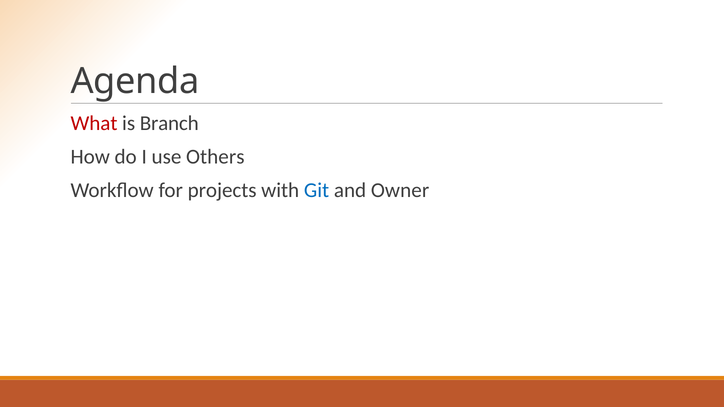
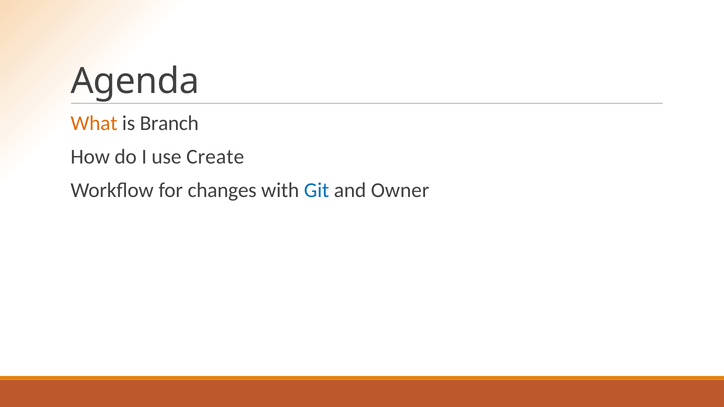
What colour: red -> orange (94, 124)
Others: Others -> Create (215, 157)
projects: projects -> changes (222, 190)
